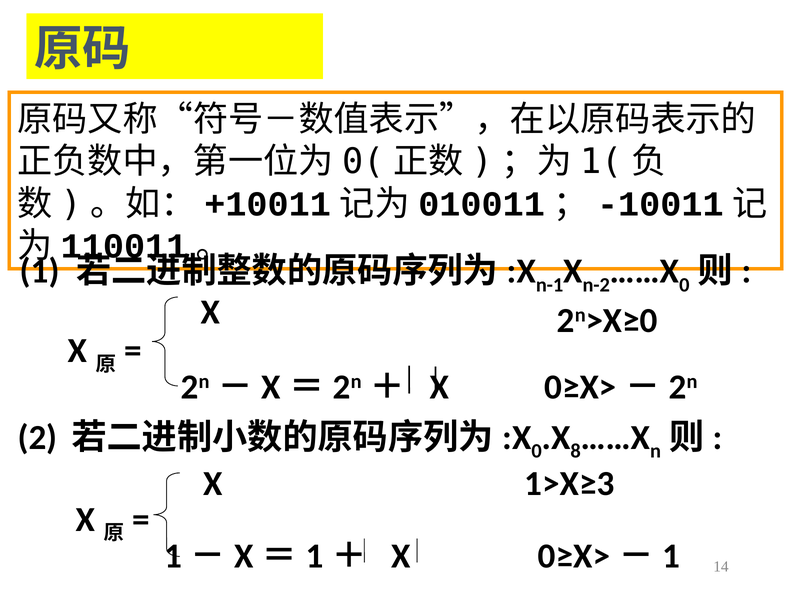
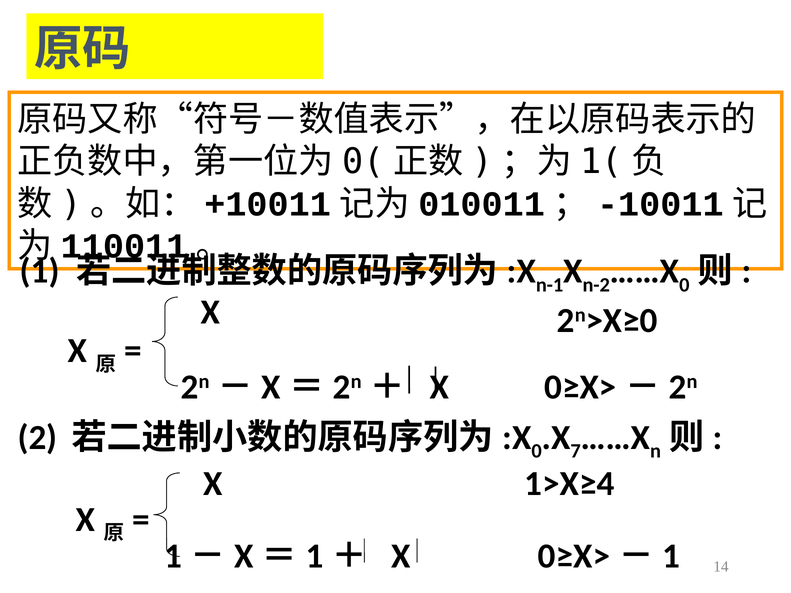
8: 8 -> 7 (576, 451)
1>X≥3: 1>X≥3 -> 1>X≥4 (569, 484)
